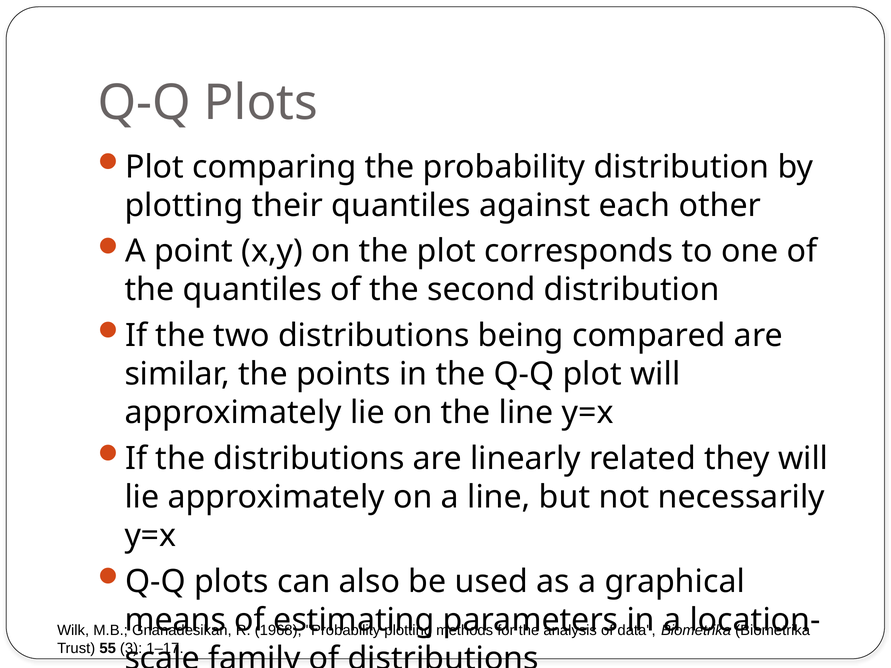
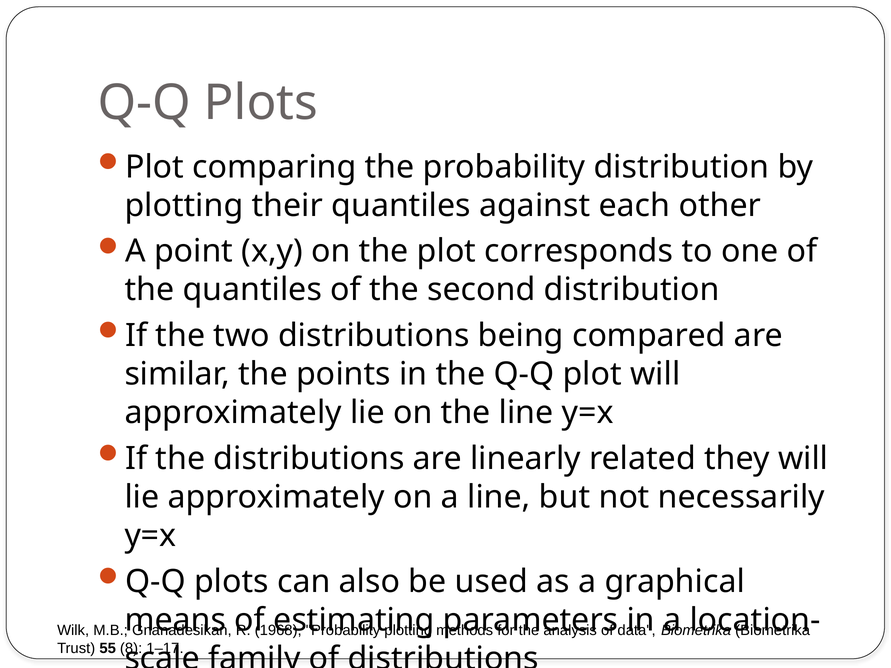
3: 3 -> 8 (131, 648)
